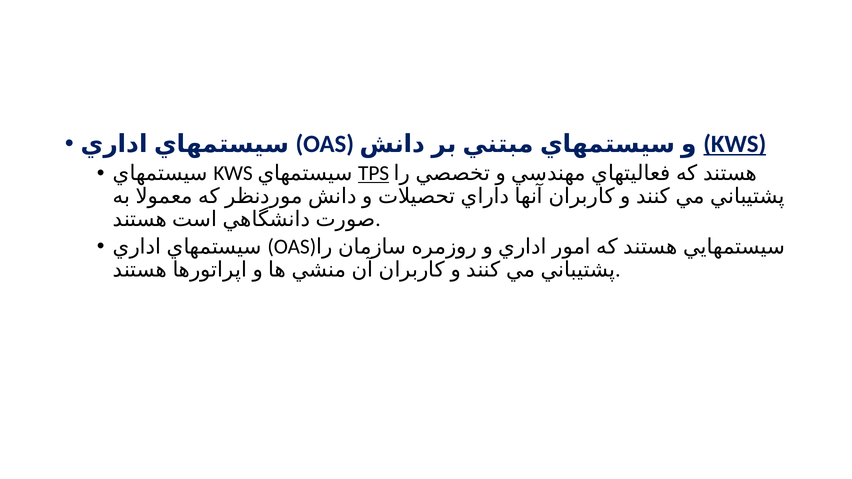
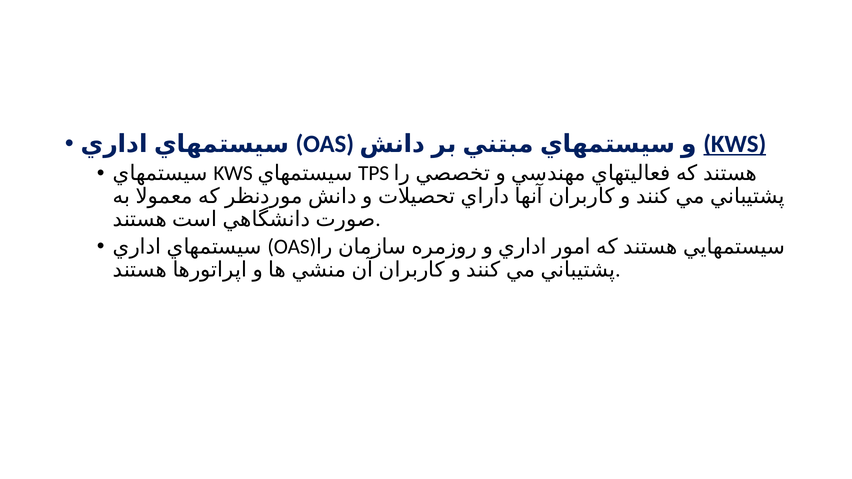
TPS underline: present -> none (374, 173)
